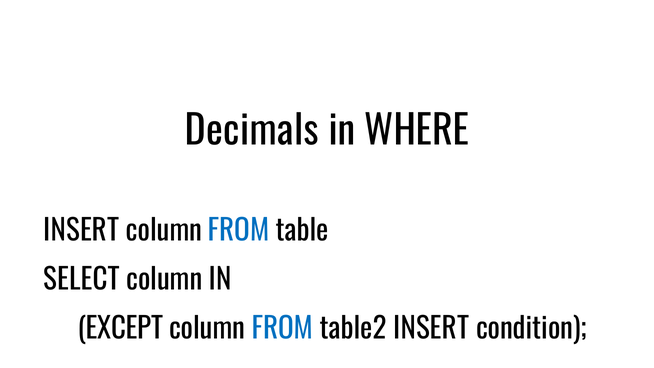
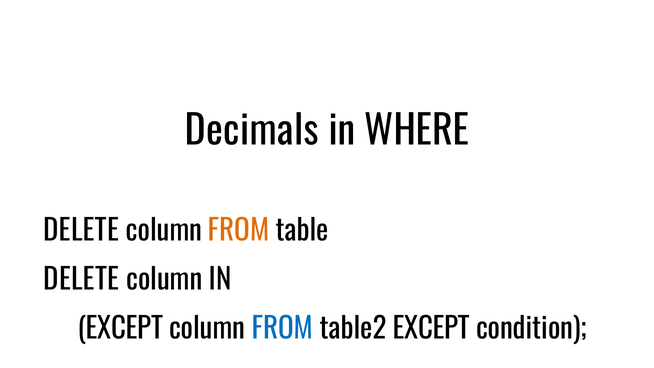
INSERT: INSERT -> DELETE (81, 231)
FROM colour: blue -> orange (239, 231)
SELECT: SELECT -> DELETE (81, 280)
table2 INSERT: INSERT -> EXCEPT (431, 329)
